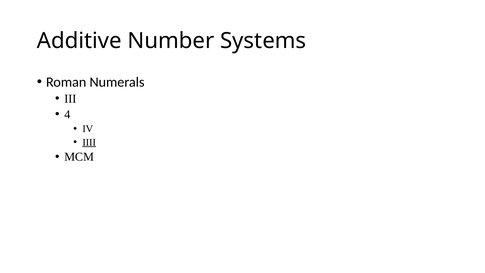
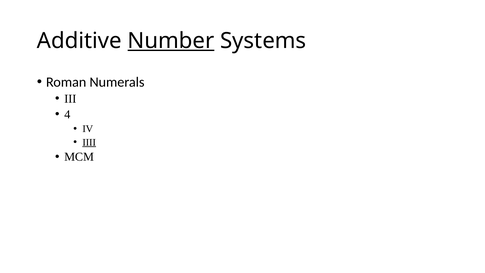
Number underline: none -> present (171, 41)
